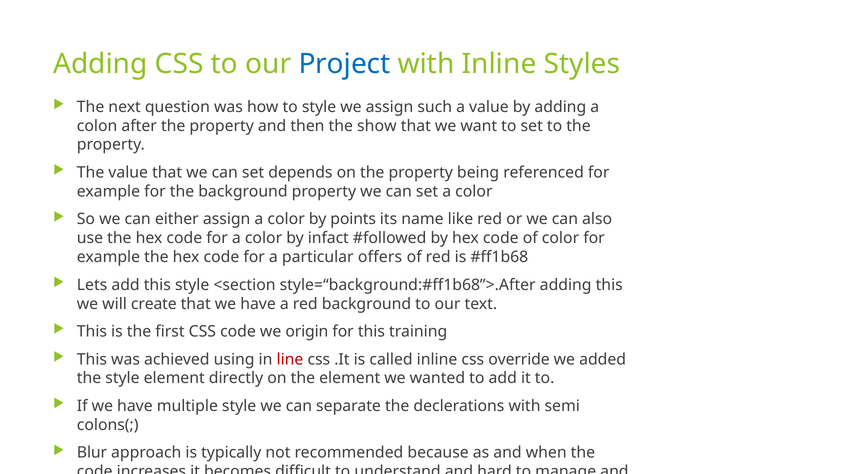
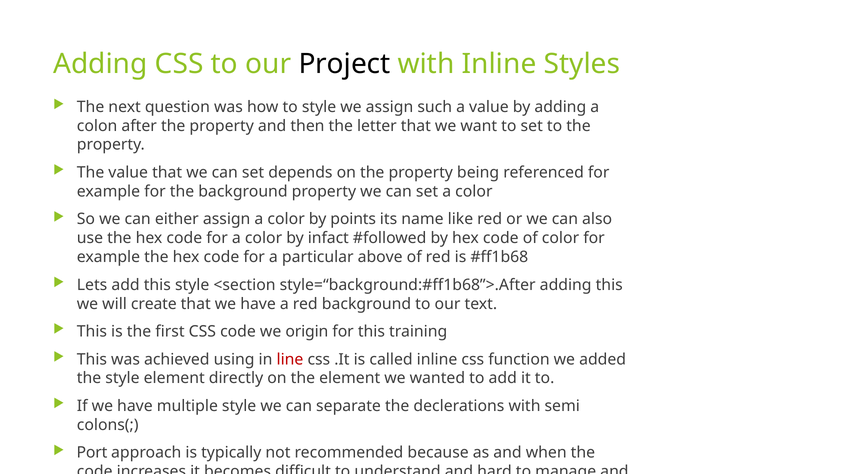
Project colour: blue -> black (344, 64)
show: show -> letter (377, 126)
offers: offers -> above (380, 257)
override: override -> function (519, 359)
Blur: Blur -> Port (92, 453)
